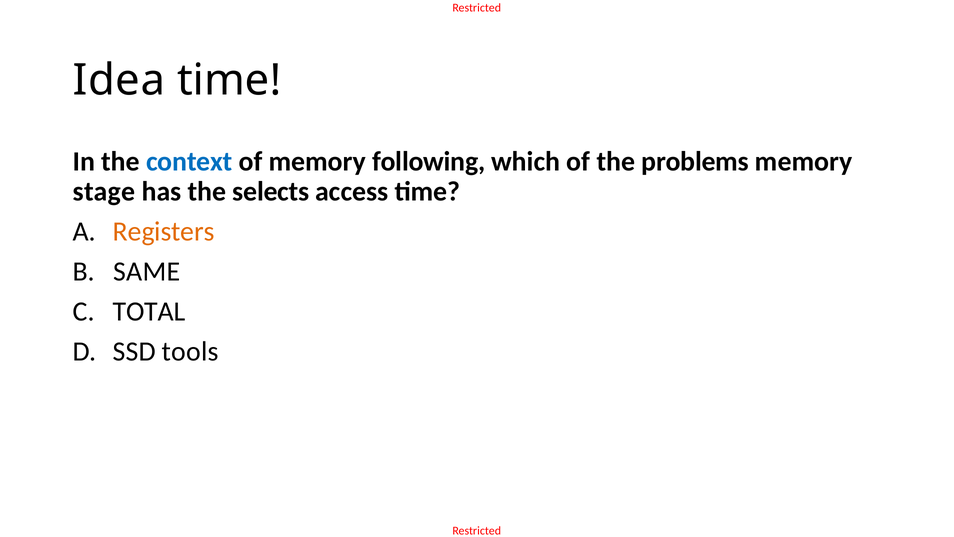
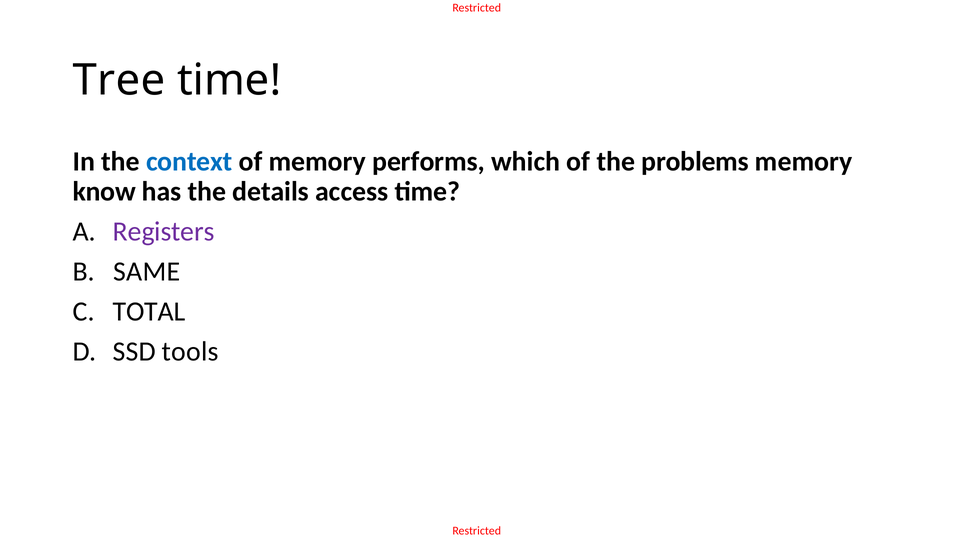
Idea: Idea -> Tree (119, 80)
following: following -> performs (429, 161)
stage: stage -> know (104, 191)
selects: selects -> details (271, 191)
Registers colour: orange -> purple (164, 231)
